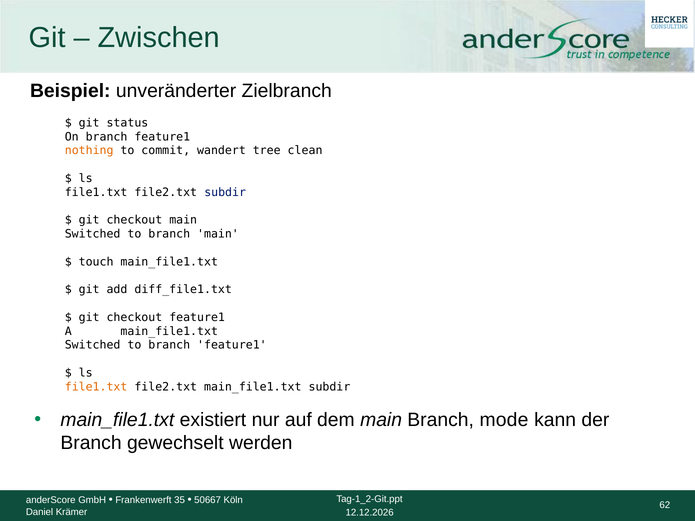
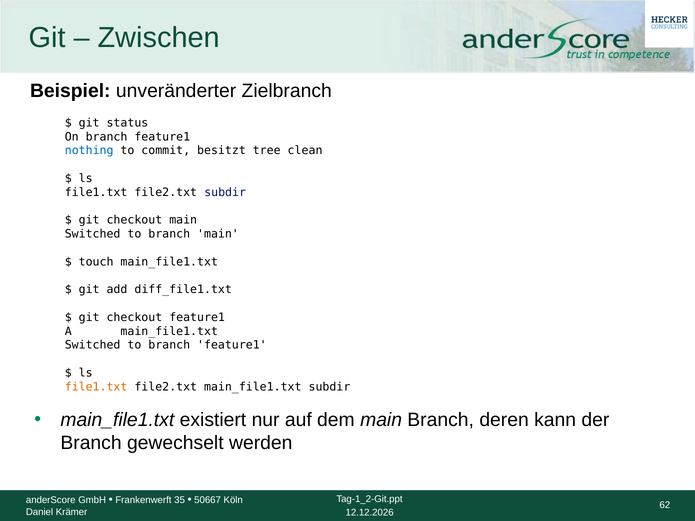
nothing colour: orange -> blue (89, 151)
wandert: wandert -> besitzt (221, 151)
mode: mode -> deren (504, 420)
